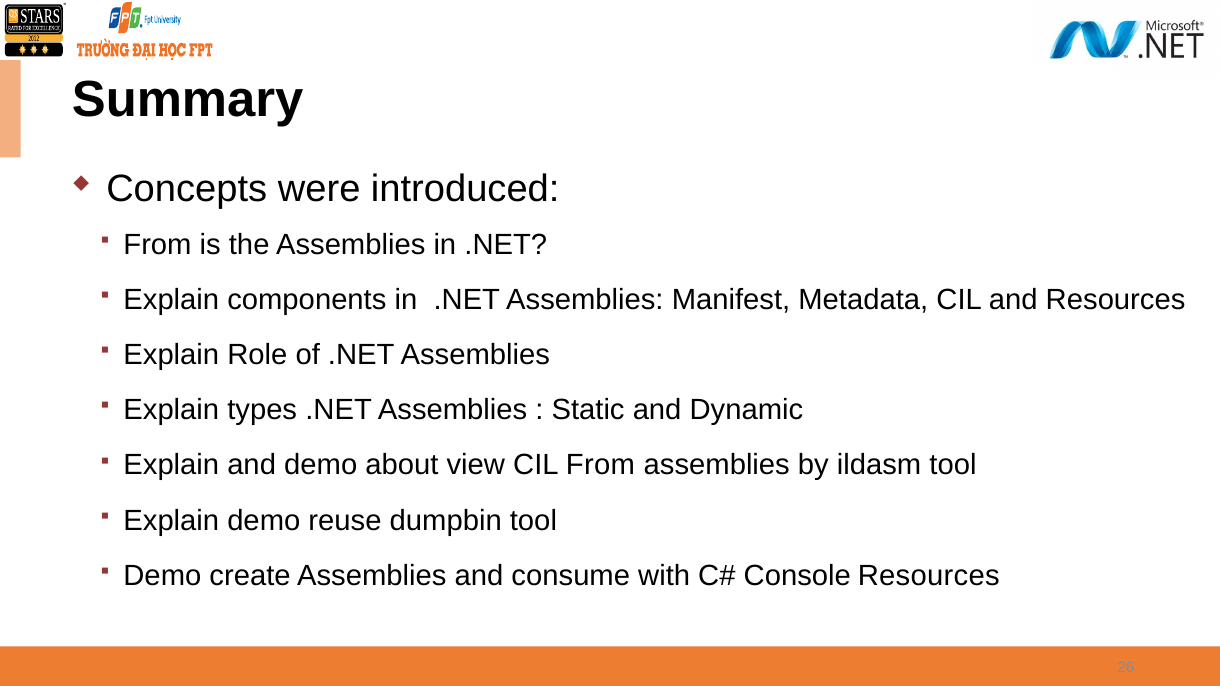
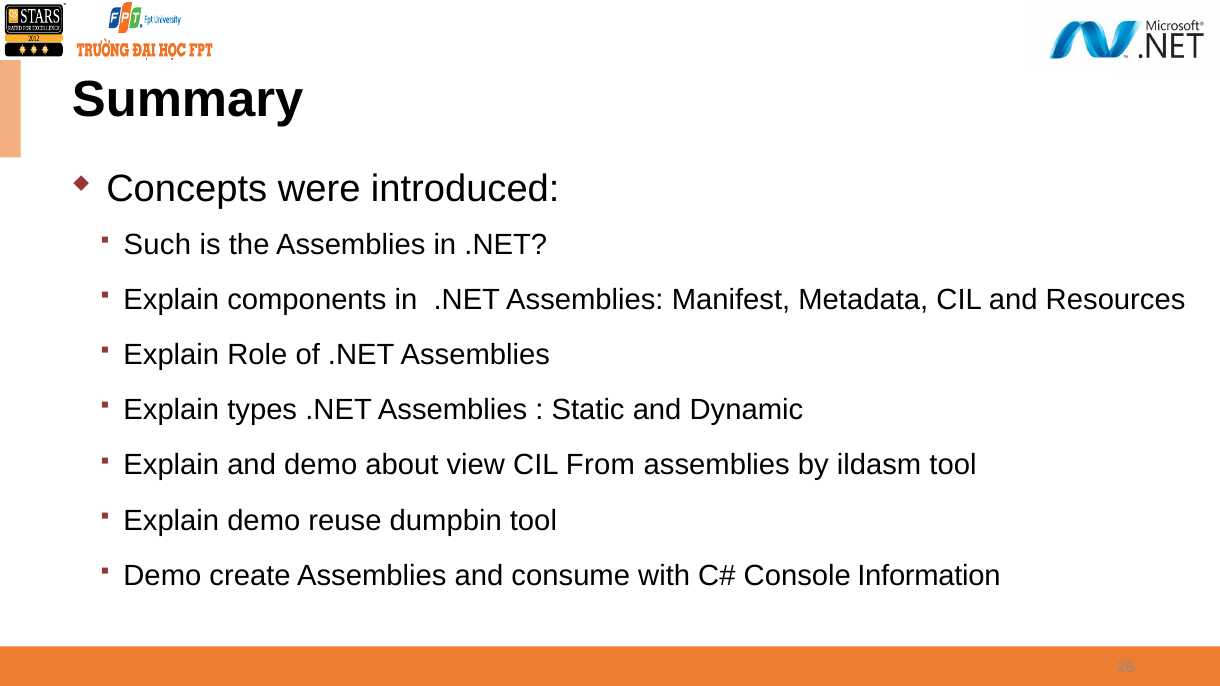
From: From -> Such (157, 245)
Console Resources: Resources -> Information (929, 576)
